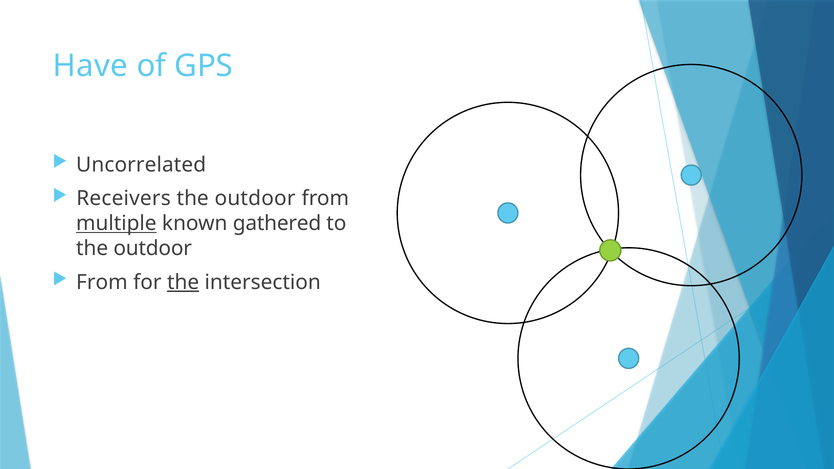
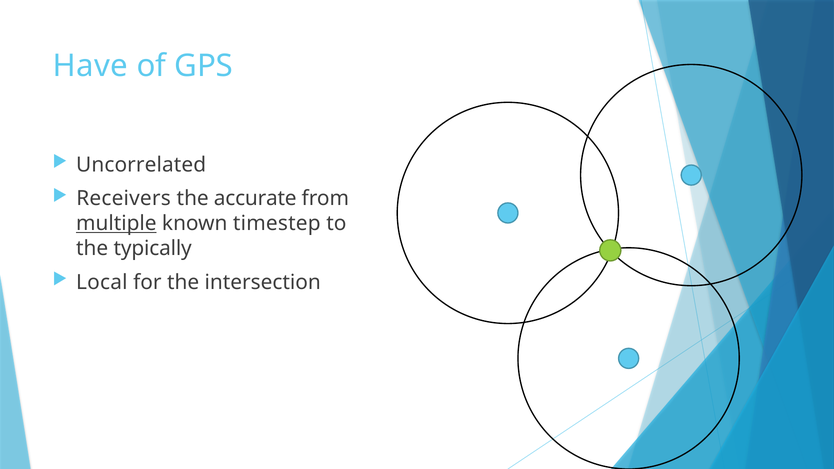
outdoor: outdoor -> accurate (255, 199)
gathered: gathered -> timestep (277, 224)
outdoor: outdoor -> typically (153, 249)
From: From -> Local (102, 282)
the underline: present -> none (183, 282)
